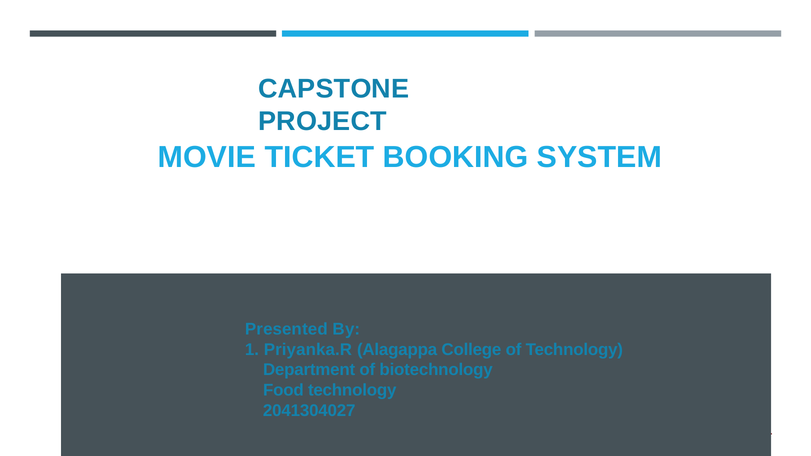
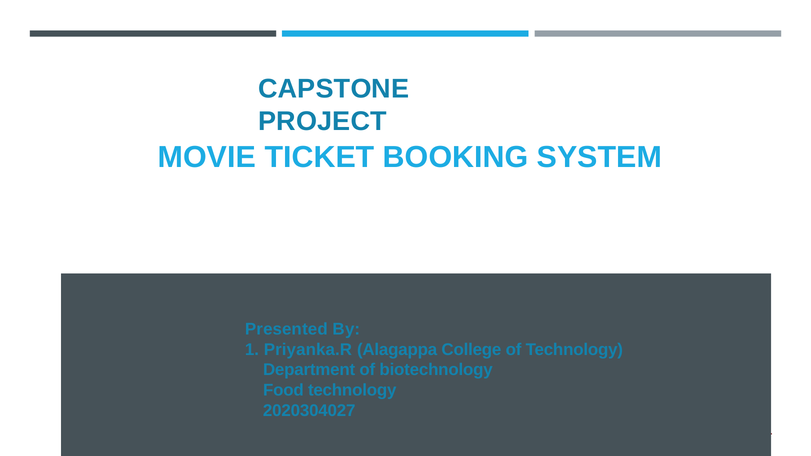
2041304027: 2041304027 -> 2020304027 (309, 411)
